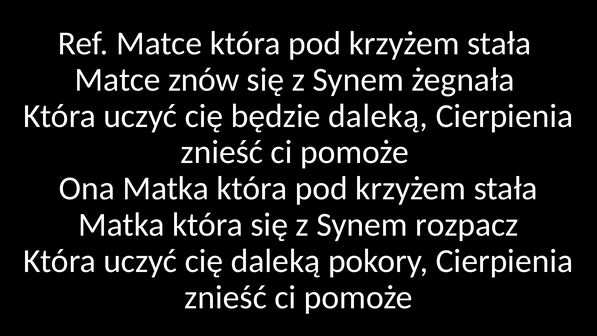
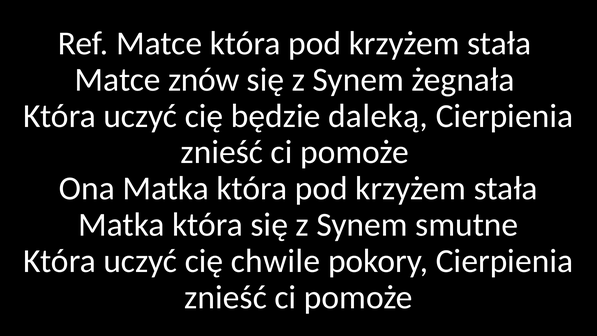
rozpacz: rozpacz -> smutne (467, 225)
cię daleką: daleką -> chwile (275, 261)
